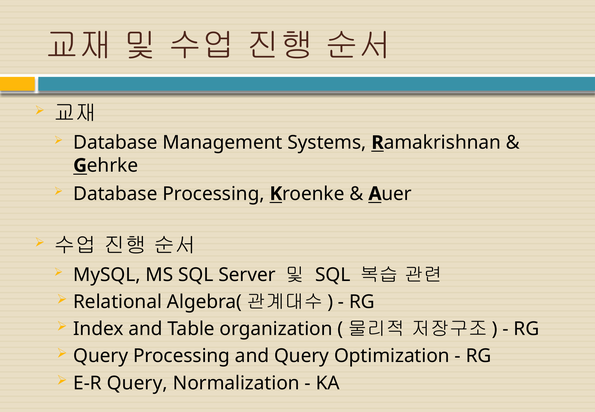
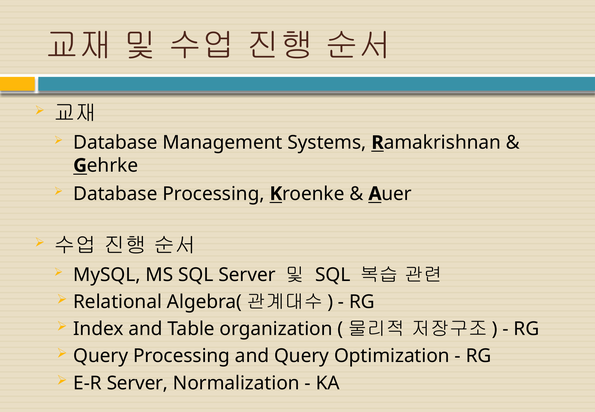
E-R Query: Query -> Server (137, 383)
